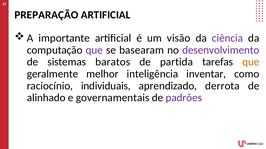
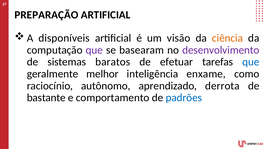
importante: importante -> disponíveis (64, 38)
ciência colour: purple -> orange (228, 38)
partida: partida -> efetuar (177, 62)
que colour: orange -> blue (251, 62)
inventar: inventar -> enxame (206, 74)
individuais: individuais -> autônomo (106, 86)
alinhado: alinhado -> bastante (46, 98)
governamentais: governamentais -> comportamento (113, 98)
padrões colour: purple -> blue (184, 98)
